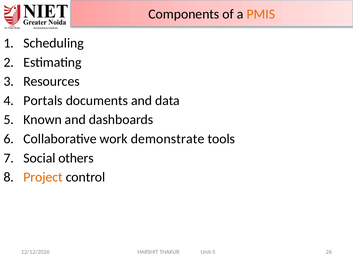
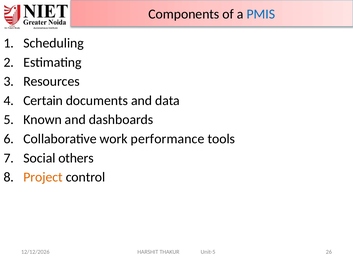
PMIS colour: orange -> blue (261, 14)
Portals: Portals -> Certain (43, 101)
demonstrate: demonstrate -> performance (168, 139)
